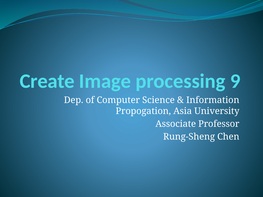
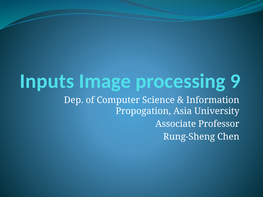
Create: Create -> Inputs (47, 81)
